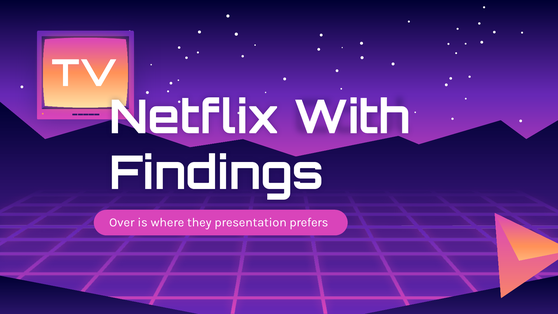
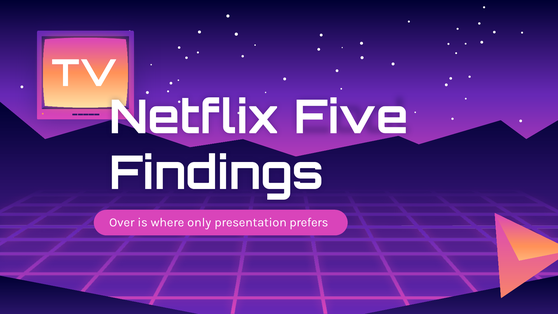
With: With -> Five (351, 118)
they: they -> only (199, 222)
